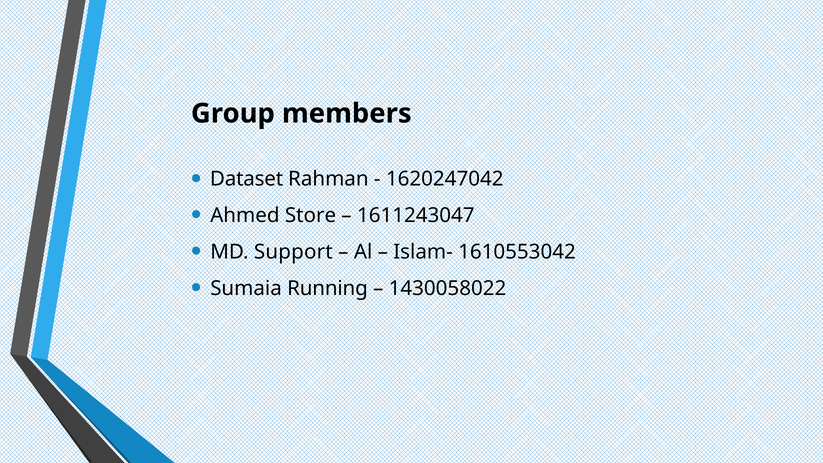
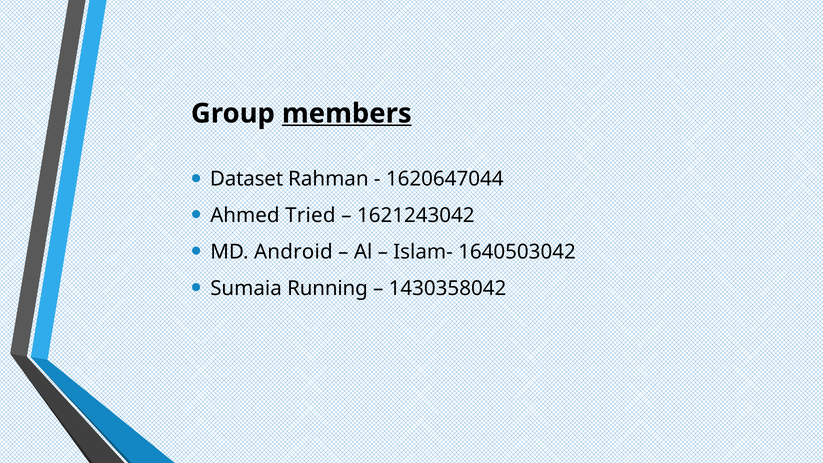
members underline: none -> present (347, 113)
1620247042: 1620247042 -> 1620647044 (445, 179)
Store: Store -> Tried (310, 216)
1611243047: 1611243047 -> 1621243042 (416, 216)
Support: Support -> Android (293, 252)
1610553042: 1610553042 -> 1640503042 (517, 252)
1430058022: 1430058022 -> 1430358042 (448, 288)
